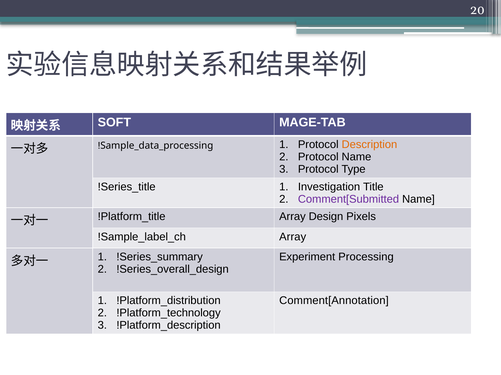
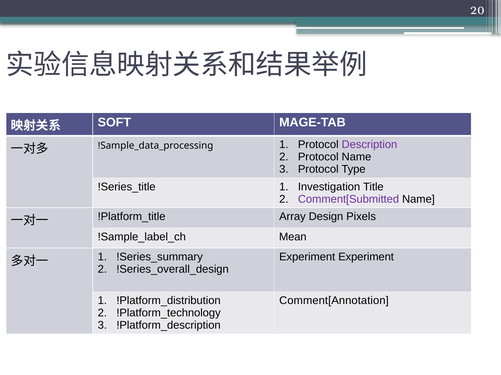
Description colour: orange -> purple (369, 145)
Array: Array -> Mean (293, 237)
Experiment Processing: Processing -> Experiment (366, 257)
